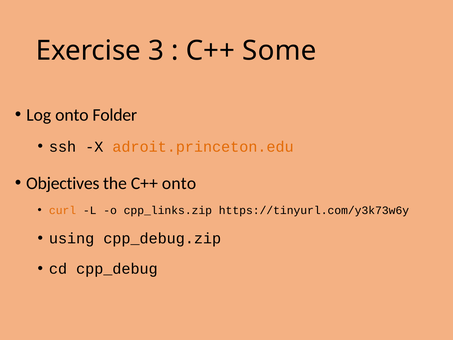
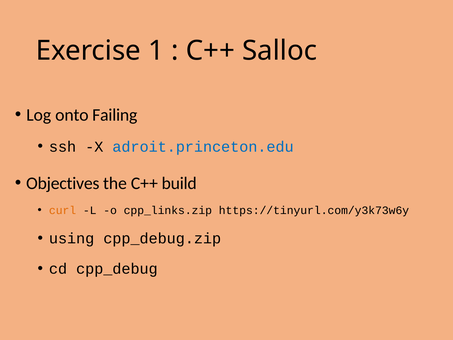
3: 3 -> 1 (156, 51)
Some: Some -> Salloc (280, 51)
Folder: Folder -> Failing (115, 115)
adroit.princeton.edu colour: orange -> blue (203, 147)
C++ onto: onto -> build (179, 183)
